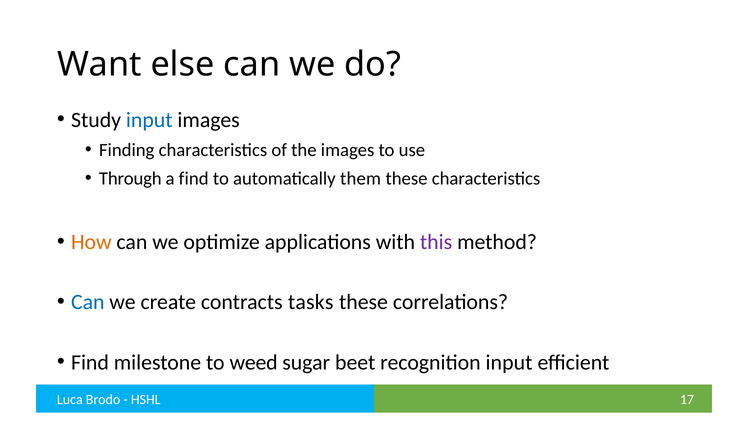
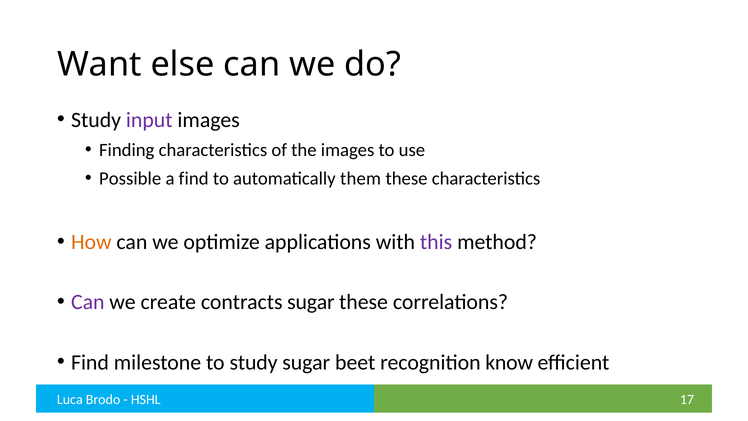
input colour: blue -> purple (149, 120)
Through: Through -> Possible (130, 179)
Can colour: blue -> purple (88, 302)
contracts tasks: tasks -> sugar (311, 302)
to weed: weed -> study (254, 362)
recognition input: input -> know (509, 362)
